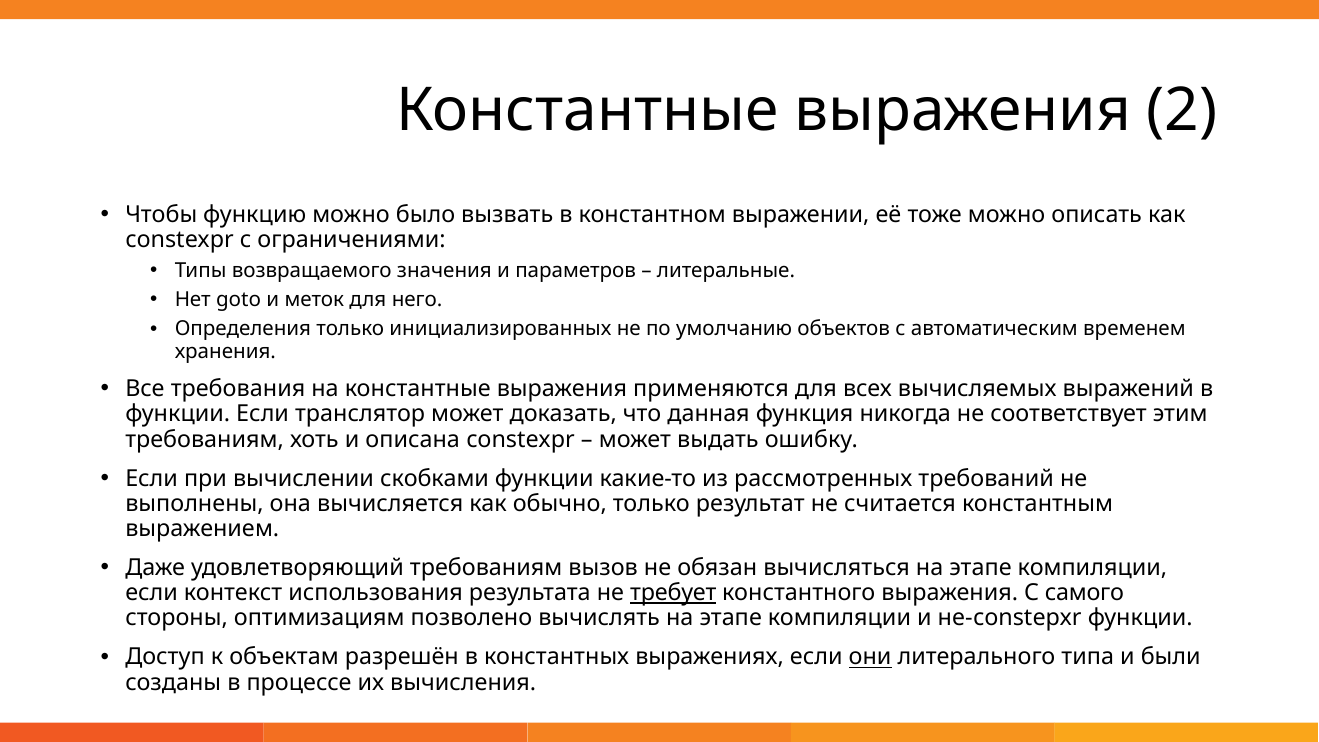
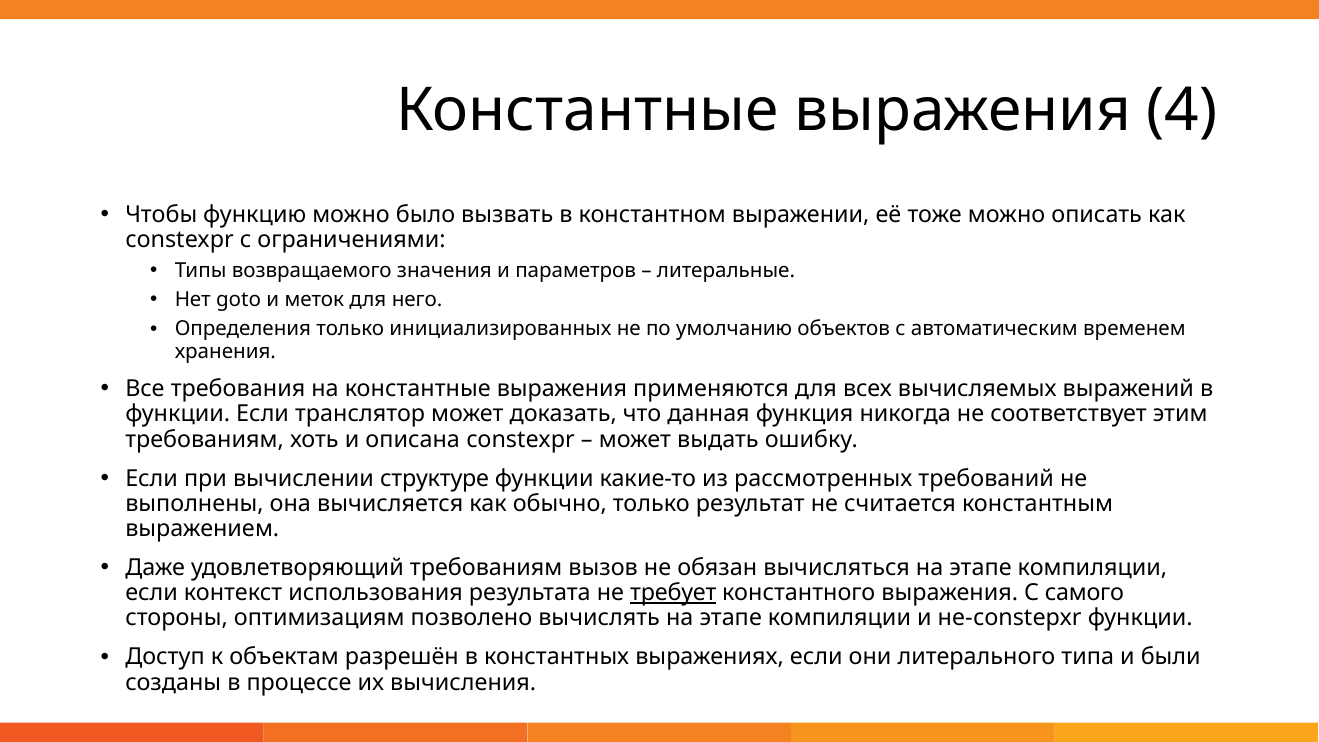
2: 2 -> 4 (1182, 111)
скобками: скобками -> структуре (435, 478)
они underline: present -> none (870, 657)
